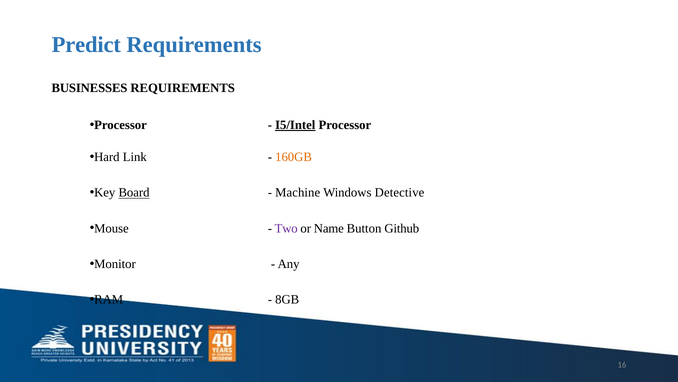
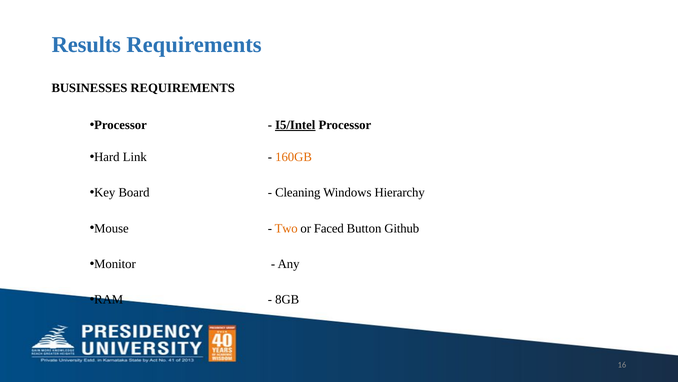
Predict: Predict -> Results (86, 45)
Board underline: present -> none (134, 192)
Machine: Machine -> Cleaning (298, 192)
Detective: Detective -> Hierarchy (400, 192)
Two colour: purple -> orange (286, 228)
Name: Name -> Faced (329, 228)
